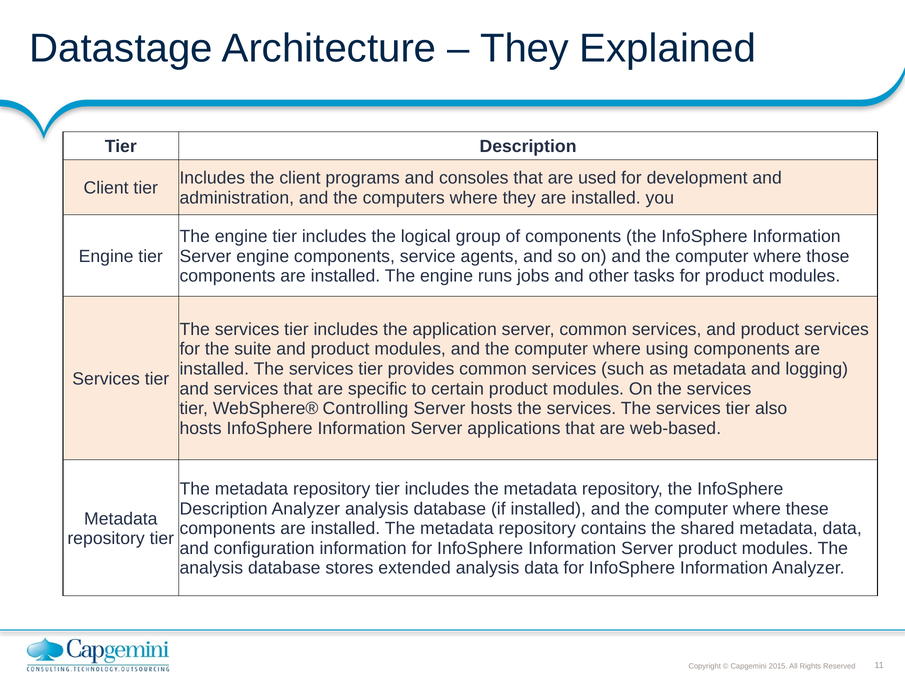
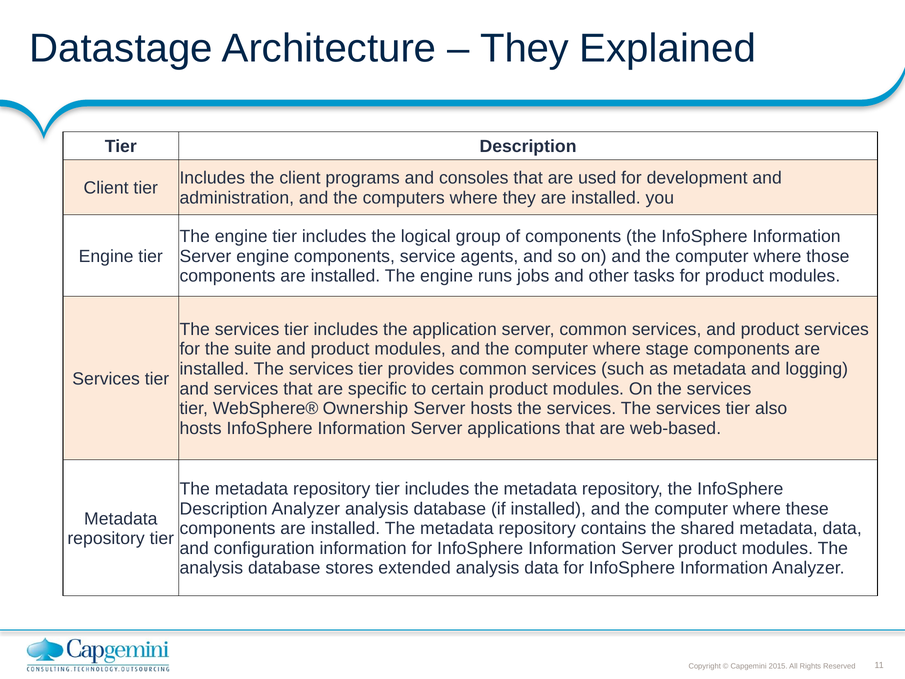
using: using -> stage (667, 349)
Controlling: Controlling -> Ownership (365, 408)
